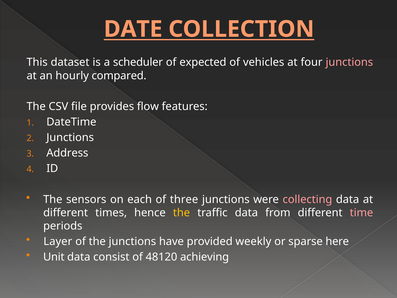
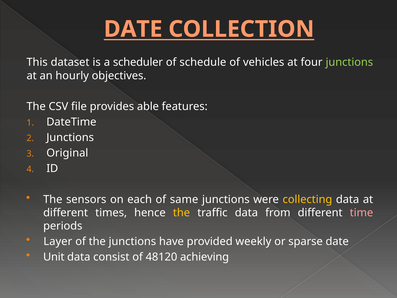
expected: expected -> schedule (203, 62)
junctions colour: pink -> light green (349, 62)
compared: compared -> objectives (119, 76)
flow: flow -> able (148, 106)
Address: Address -> Original (67, 153)
three: three -> same (184, 199)
collecting colour: pink -> yellow (307, 199)
sparse here: here -> date (337, 241)
